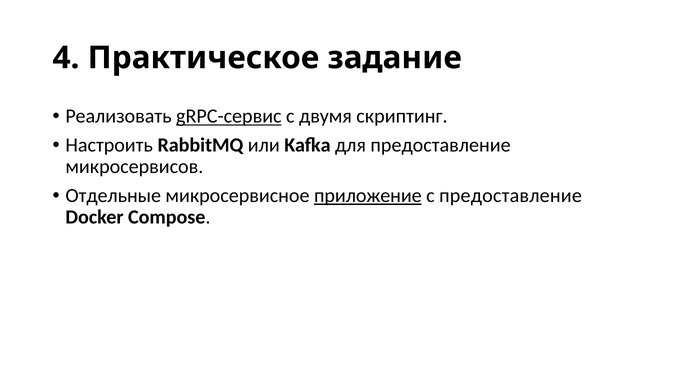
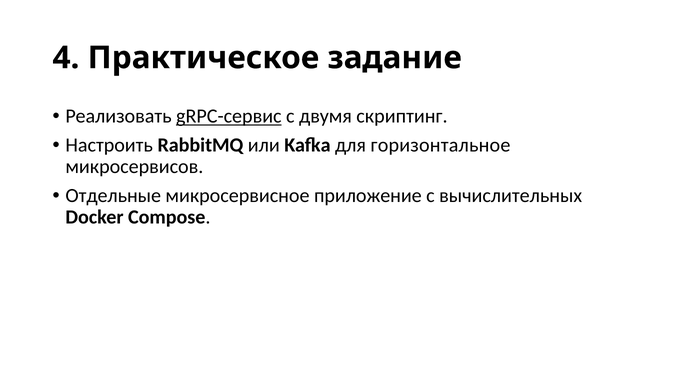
для предоставление: предоставление -> горизонтальное (441, 145)
приложение underline: present -> none (368, 196)
с предоставление: предоставление -> вычислительных (511, 196)
